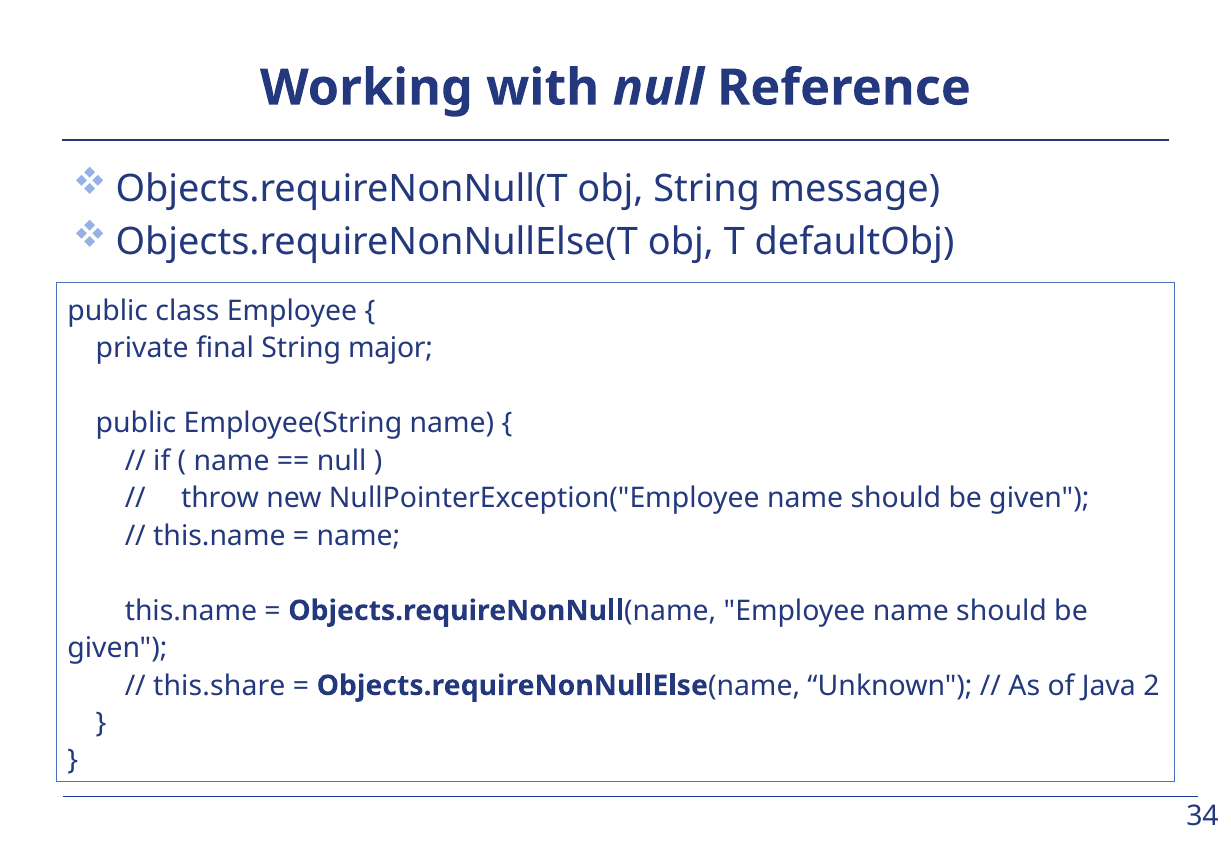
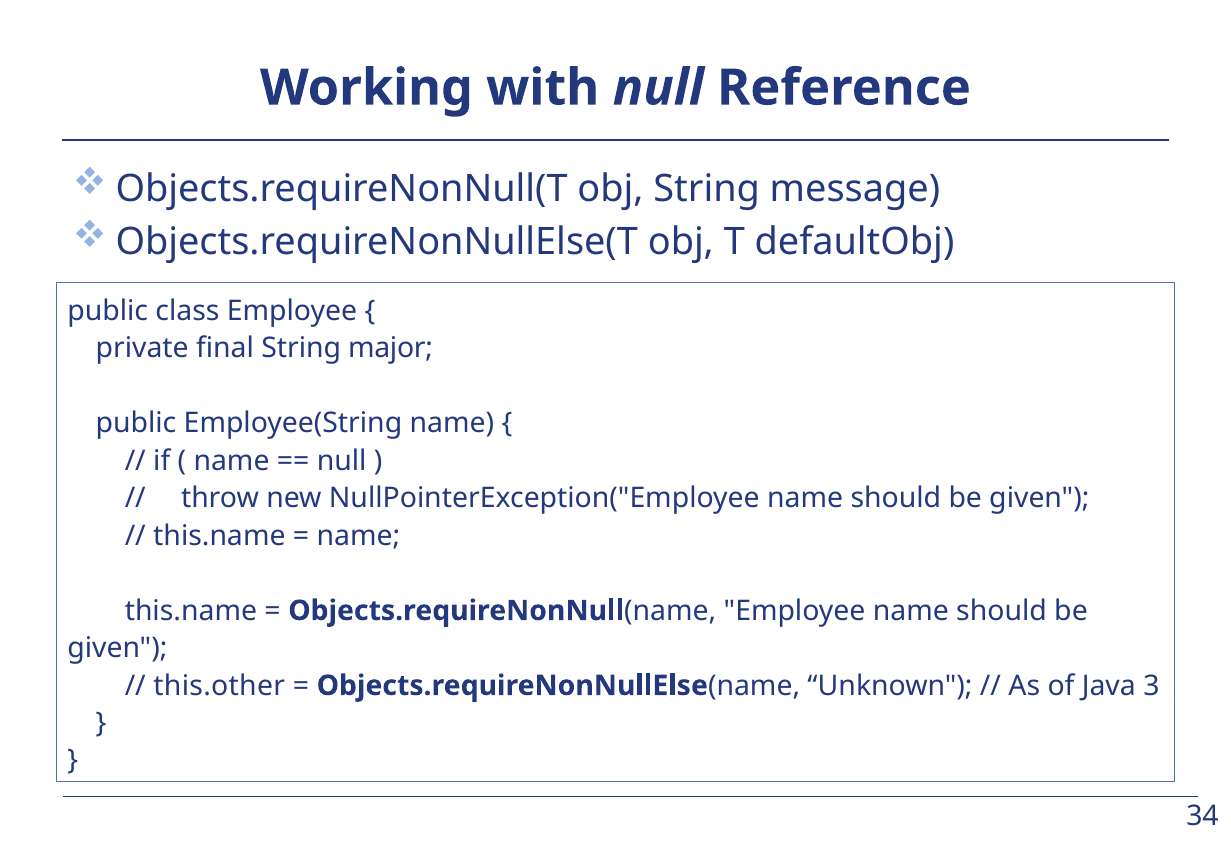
this.share: this.share -> this.other (219, 686)
2: 2 -> 3 (1151, 686)
